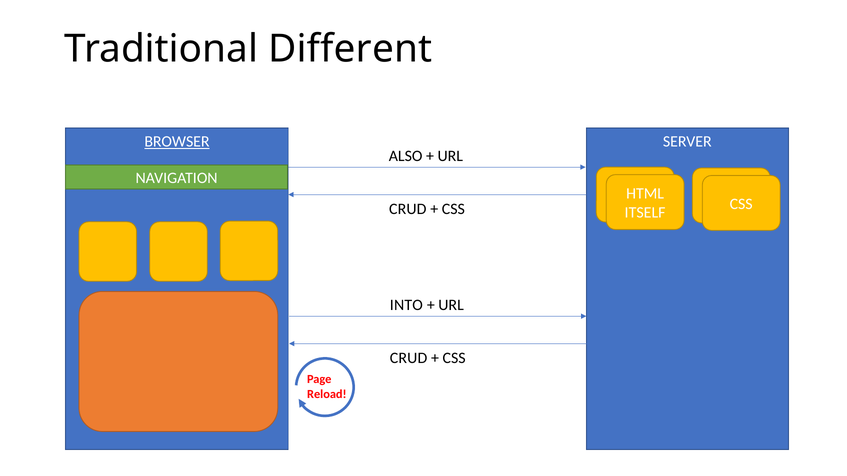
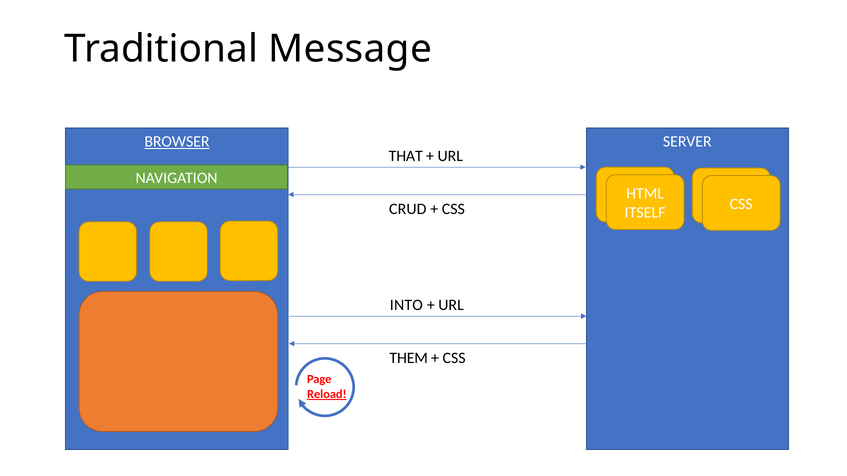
Different: Different -> Message (350, 49)
ALSO: ALSO -> THAT (406, 156)
CRUD: CRUD -> THEM (409, 359)
Reload underline: none -> present (327, 395)
